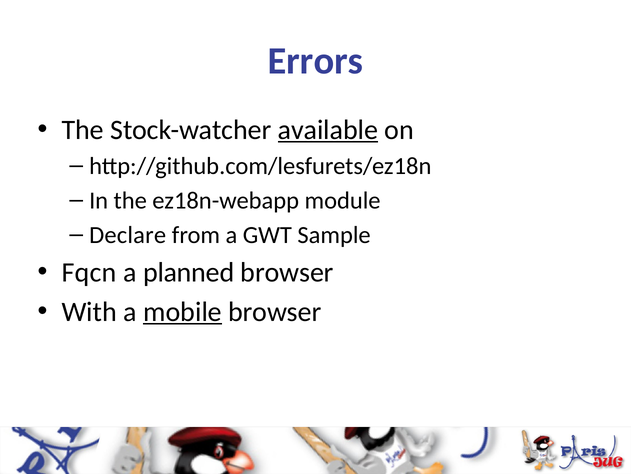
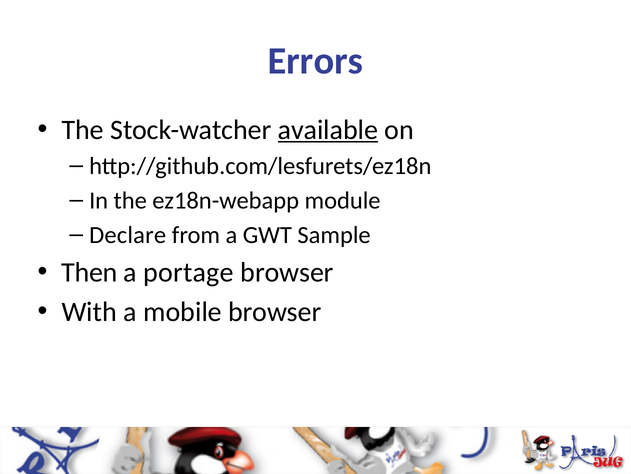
Fqcn: Fqcn -> Then (89, 272)
planned: planned -> portage (188, 272)
mobile underline: present -> none (183, 311)
